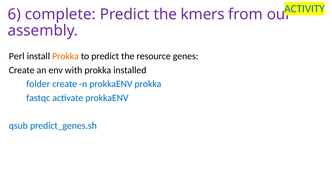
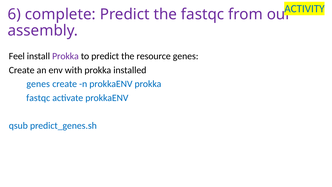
the kmers: kmers -> fastqc (203, 14)
Perl: Perl -> Feel (17, 56)
Prokka colour: orange -> purple (65, 56)
folder: folder -> genes (38, 84)
